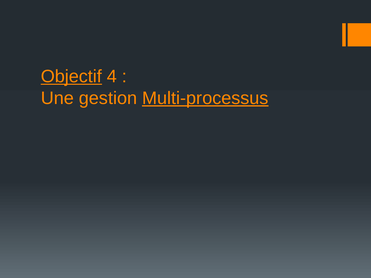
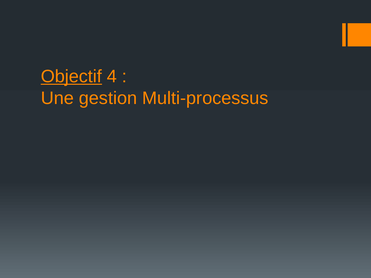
Multi-processus underline: present -> none (205, 98)
